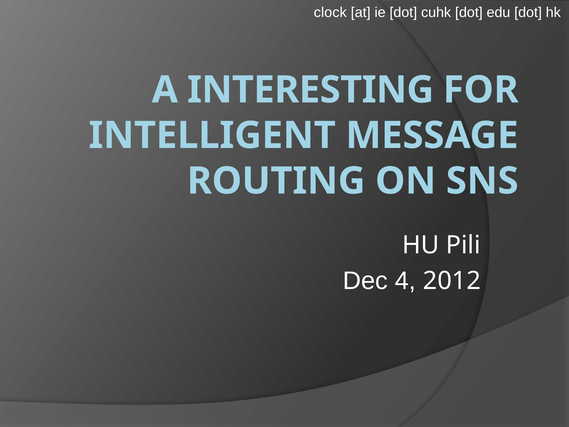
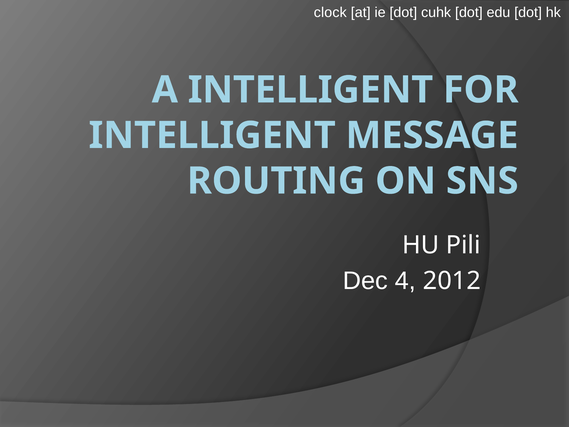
A INTERESTING: INTERESTING -> INTELLIGENT (310, 90)
